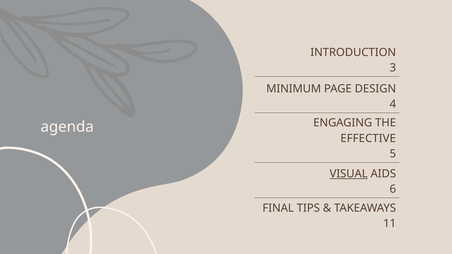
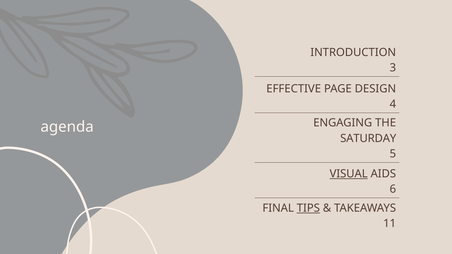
MINIMUM: MINIMUM -> EFFECTIVE (294, 89)
EFFECTIVE: EFFECTIVE -> SATURDAY (368, 138)
TIPS underline: none -> present (308, 208)
